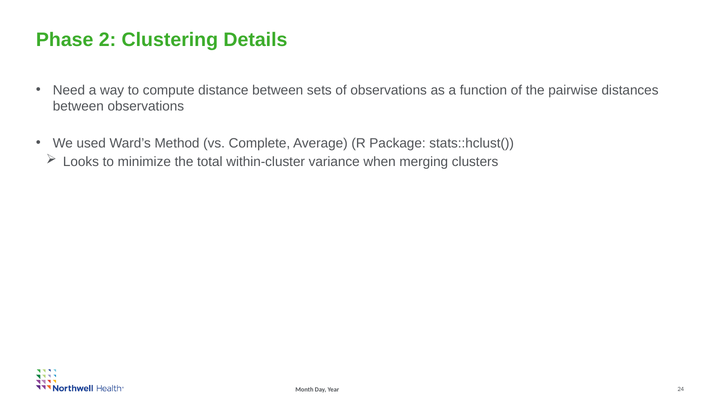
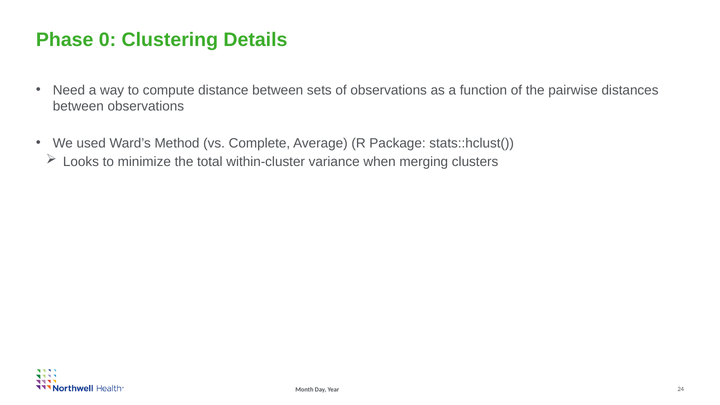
2: 2 -> 0 (107, 40)
